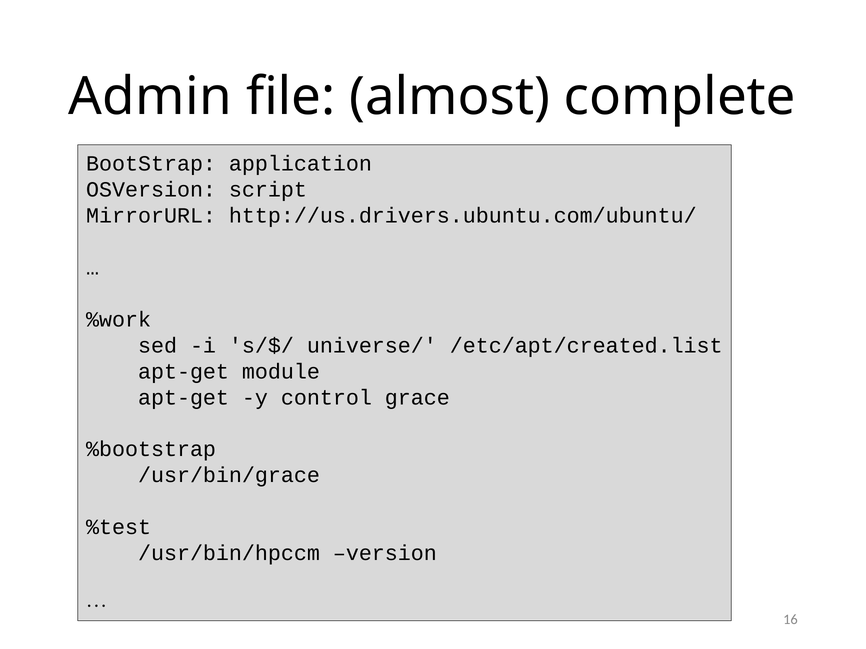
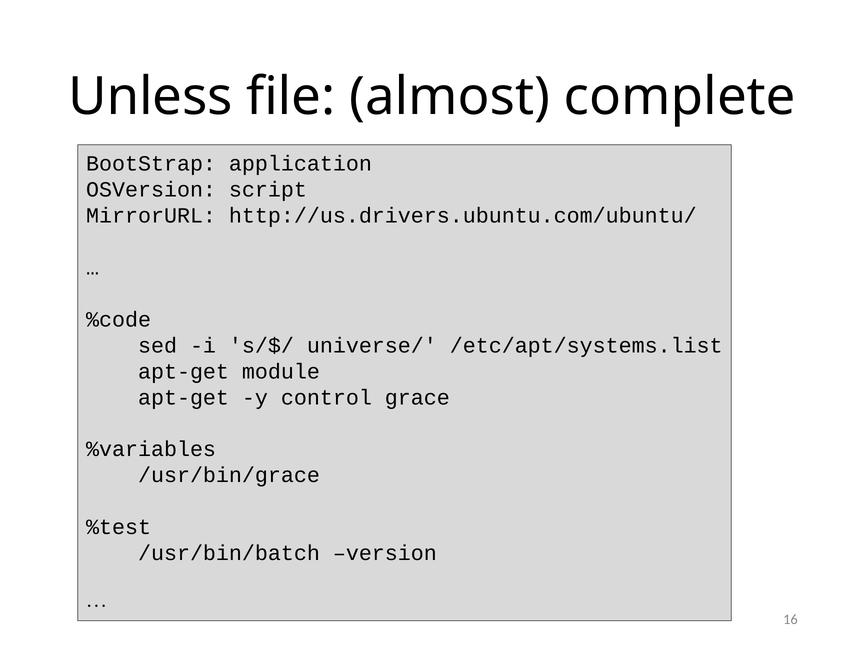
Admin: Admin -> Unless (150, 97)
%work: %work -> %code (119, 320)
/etc/apt/created.list: /etc/apt/created.list -> /etc/apt/systems.list (586, 346)
%bootstrap: %bootstrap -> %variables (151, 450)
/usr/bin/hpccm: /usr/bin/hpccm -> /usr/bin/batch (229, 554)
